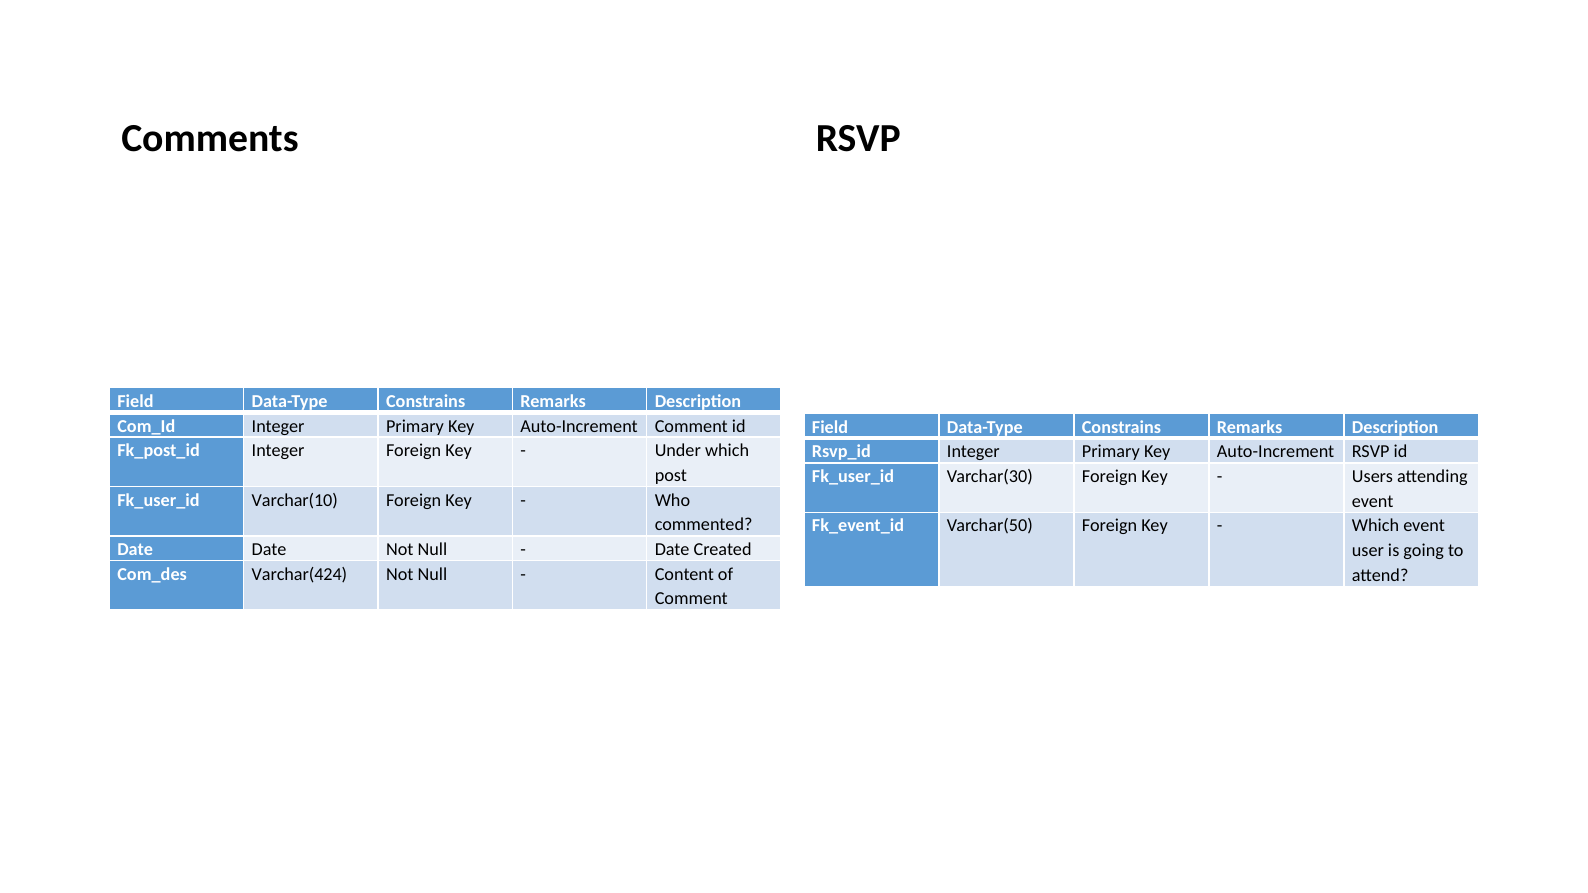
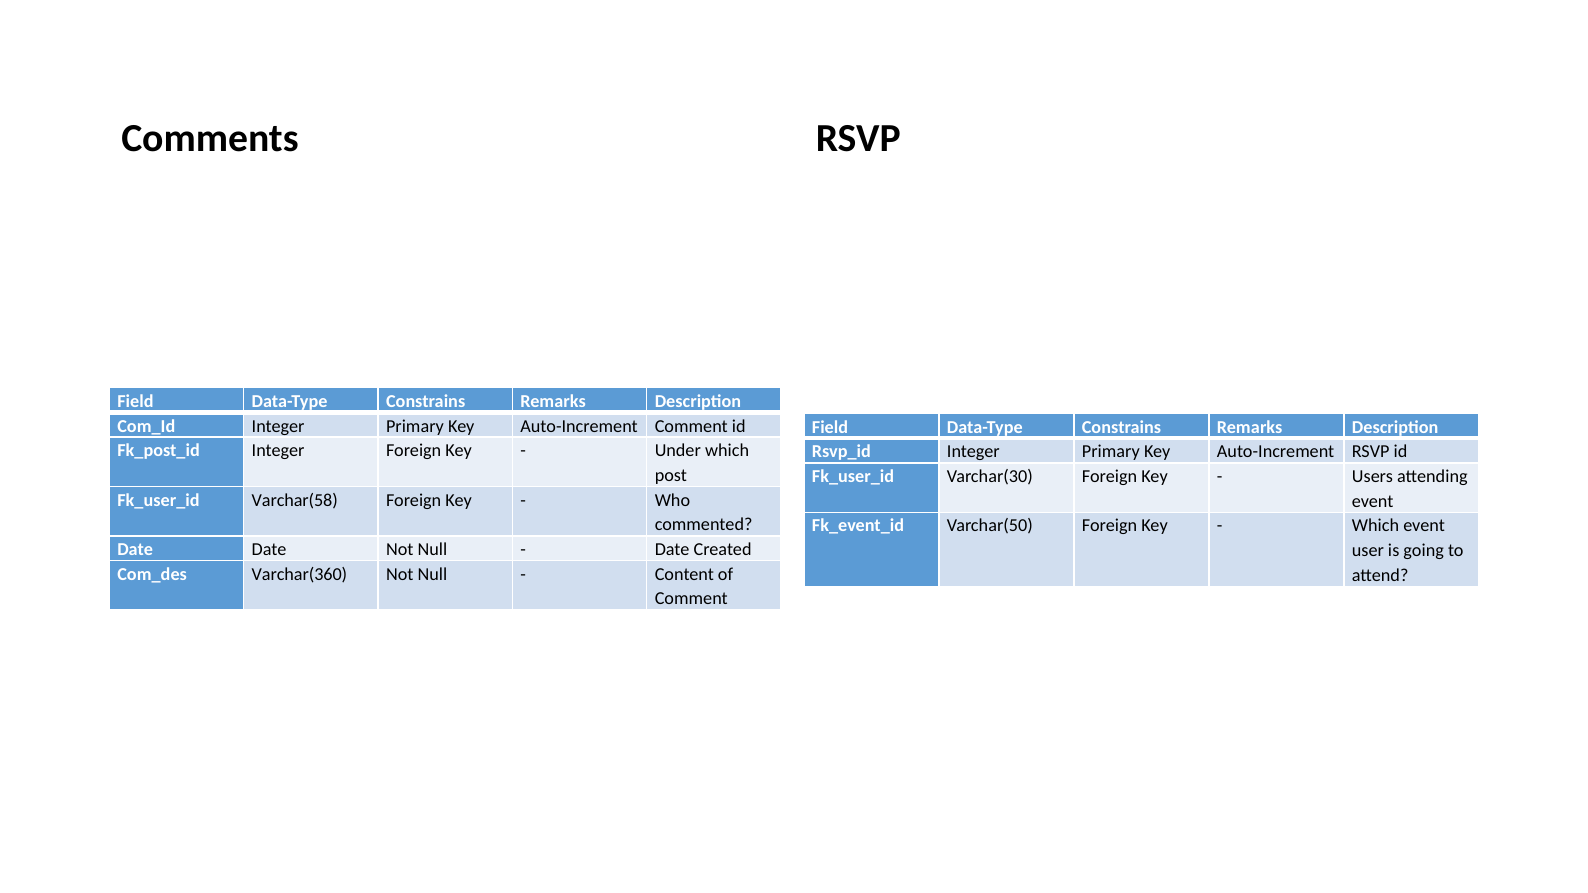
Varchar(10: Varchar(10 -> Varchar(58 (295, 500)
Varchar(424: Varchar(424 -> Varchar(360 (299, 574)
